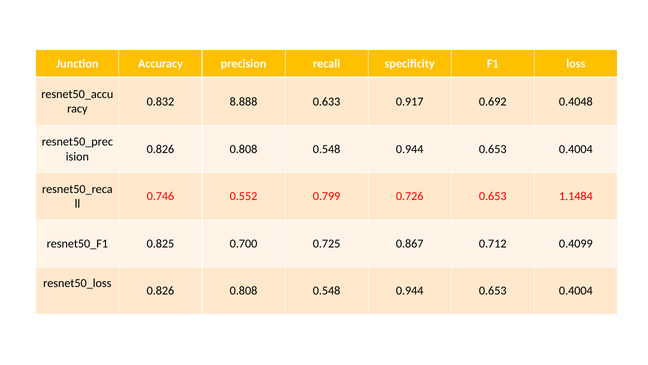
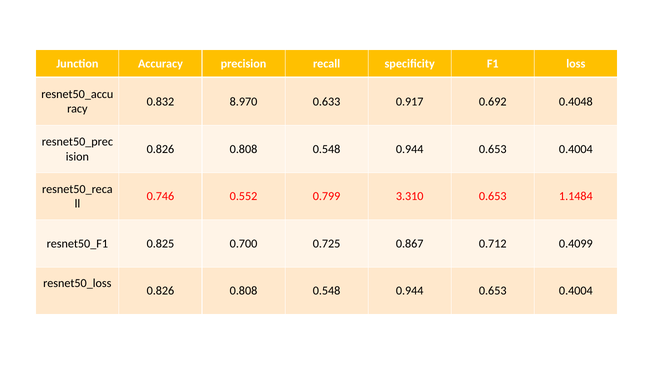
8.888: 8.888 -> 8.970 (244, 101)
0.726: 0.726 -> 3.310 (410, 196)
